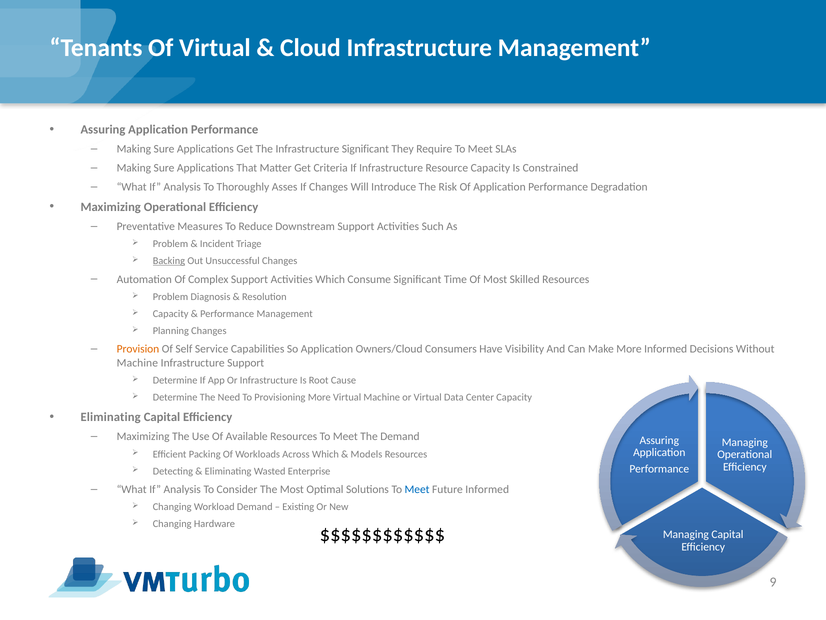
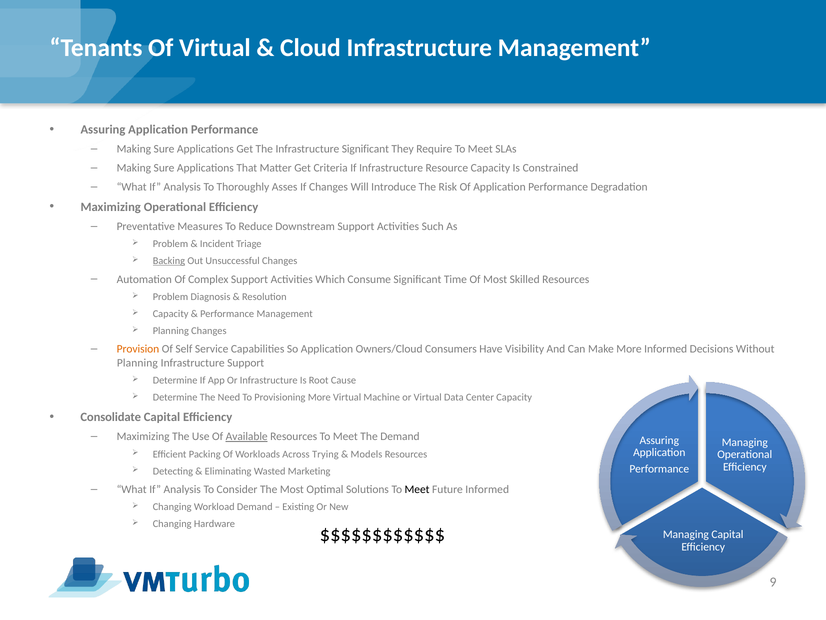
Machine: Machine -> Planning (137, 363)
Eliminating: Eliminating -> Consolidate (111, 417)
Available underline: none -> present (247, 436)
Across Which: Which -> Trying (325, 454)
Enterprise: Enterprise -> Marketing (309, 471)
Meet colour: blue -> black (417, 489)
